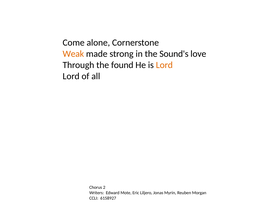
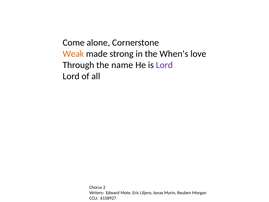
Sound's: Sound's -> When's (174, 54)
found: found -> name (122, 65)
Lord colour: orange -> purple (164, 65)
